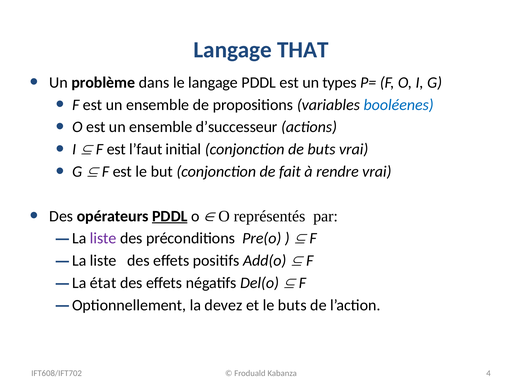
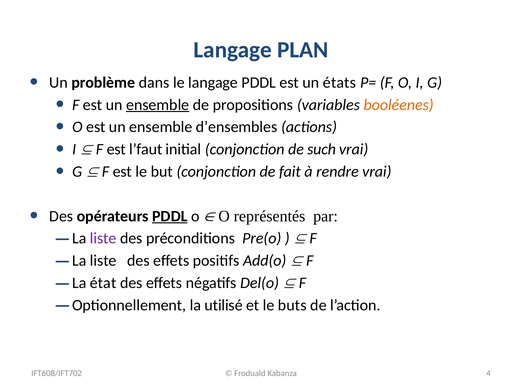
THAT: THAT -> PLAN (303, 50)
types: types -> états (339, 83)
ensemble underline: none -> present (158, 105)
booléenes colour: blue -> orange (399, 105)
d’successeur: d’successeur -> d’ensembles (237, 127)
de buts: buts -> such (322, 149)
devez: devez -> utilisé (224, 306)
